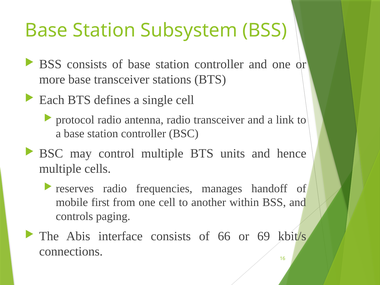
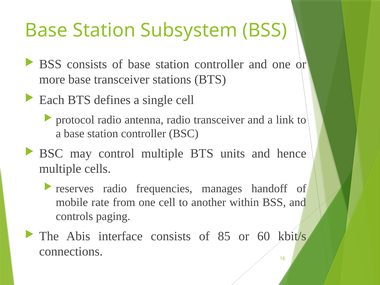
first: first -> rate (100, 202)
66: 66 -> 85 (224, 236)
69: 69 -> 60 (264, 236)
